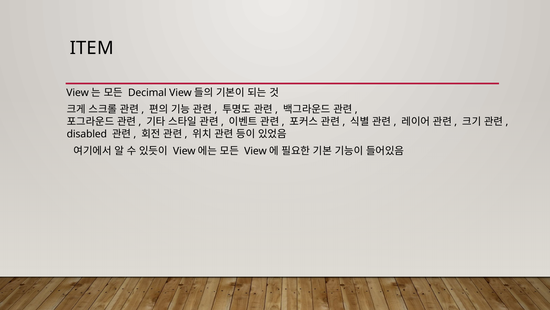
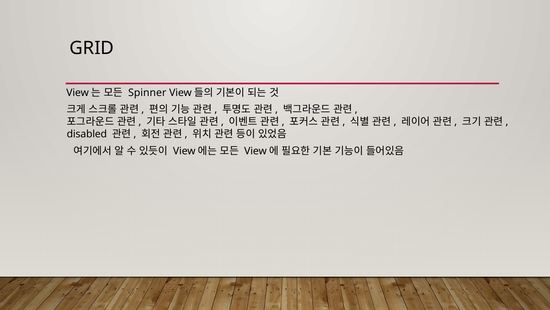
ITEM: ITEM -> GRID (92, 48)
Decimal: Decimal -> Spinner (147, 93)
